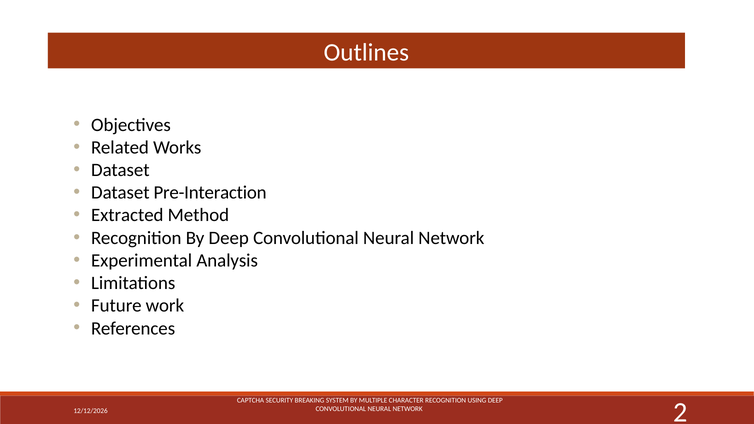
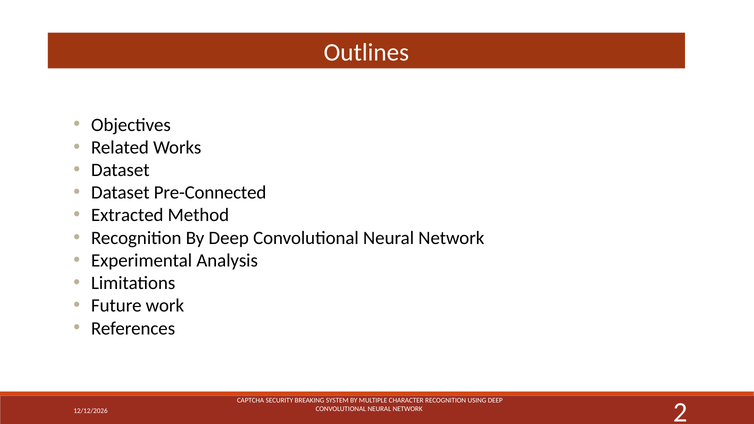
Pre-Interaction: Pre-Interaction -> Pre-Connected (210, 193)
